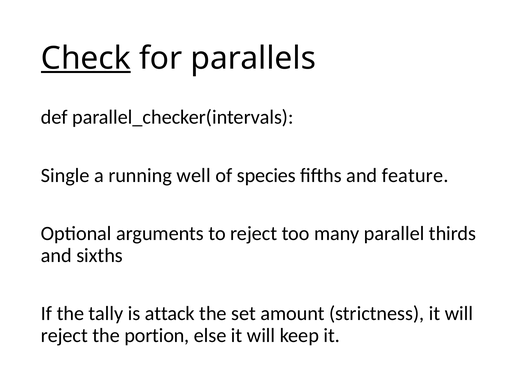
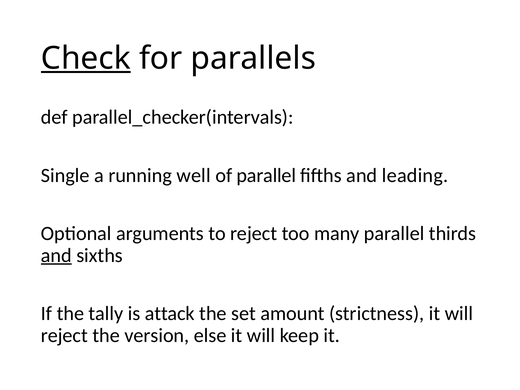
of species: species -> parallel (266, 175)
feature: feature -> leading (415, 175)
and underline: none -> present (56, 255)
portion: portion -> version (157, 335)
